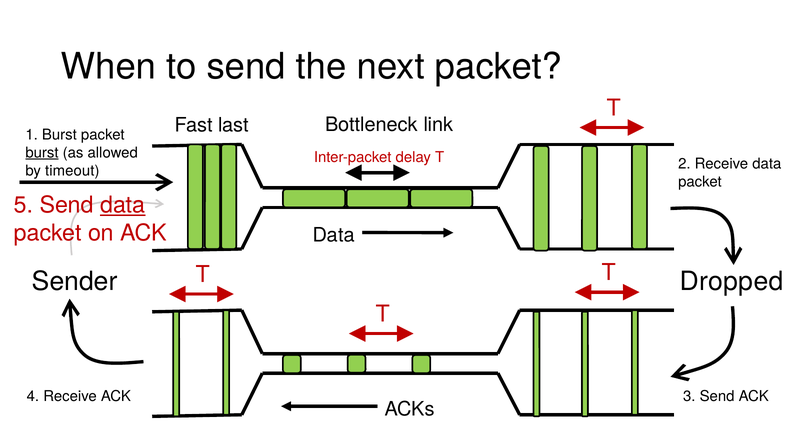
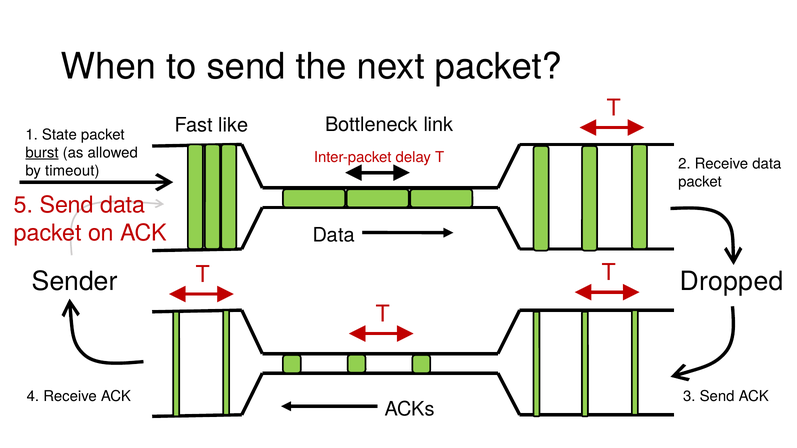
last: last -> like (233, 125)
1 Burst: Burst -> State (59, 135)
data underline: present -> none (123, 205)
